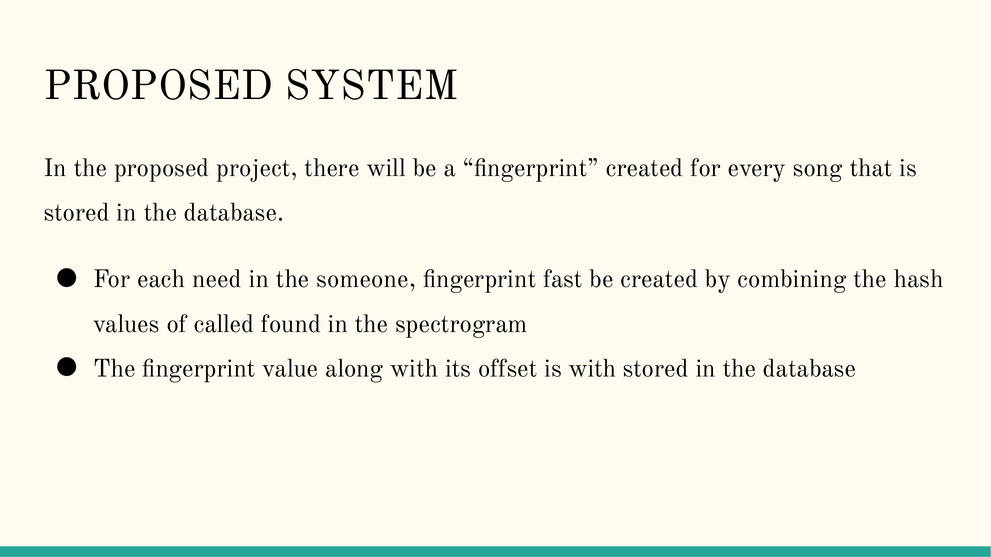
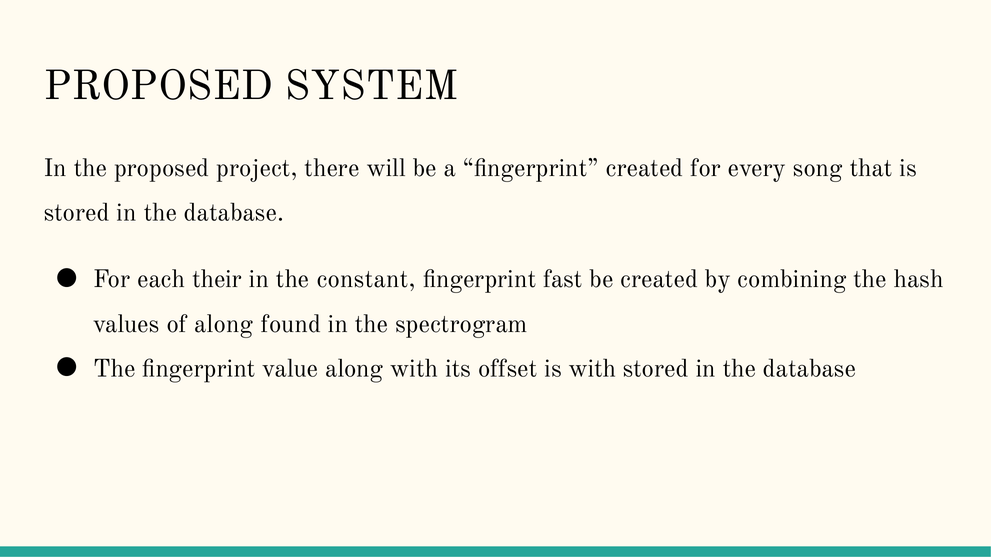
need: need -> their (217, 280)
someone: someone -> constant (366, 280)
of called: called -> along (224, 324)
